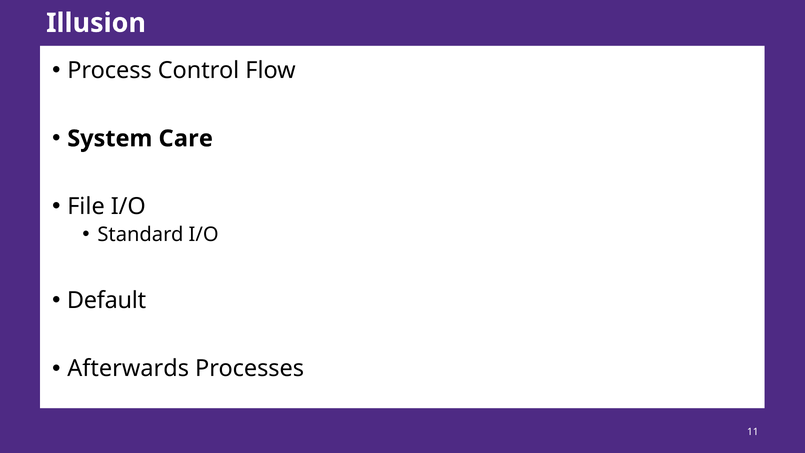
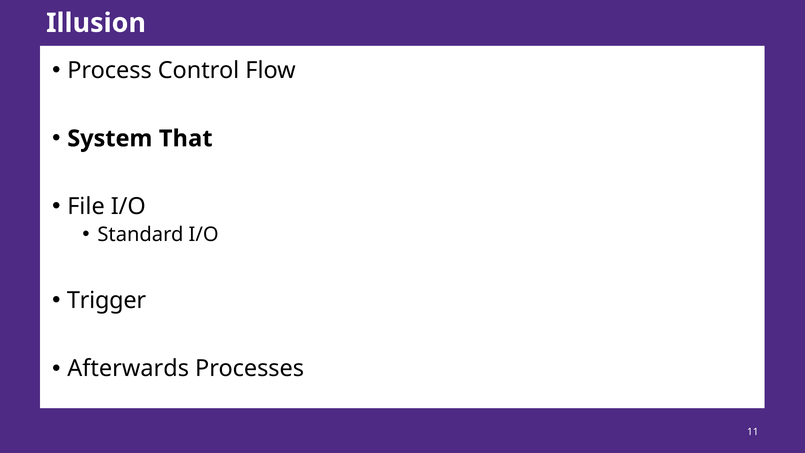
Care: Care -> That (186, 139)
Default: Default -> Trigger (107, 301)
